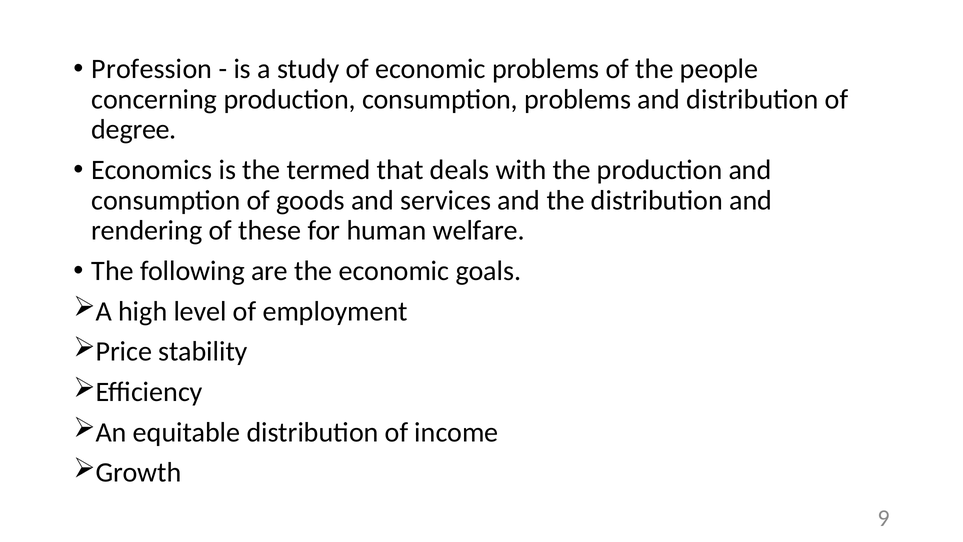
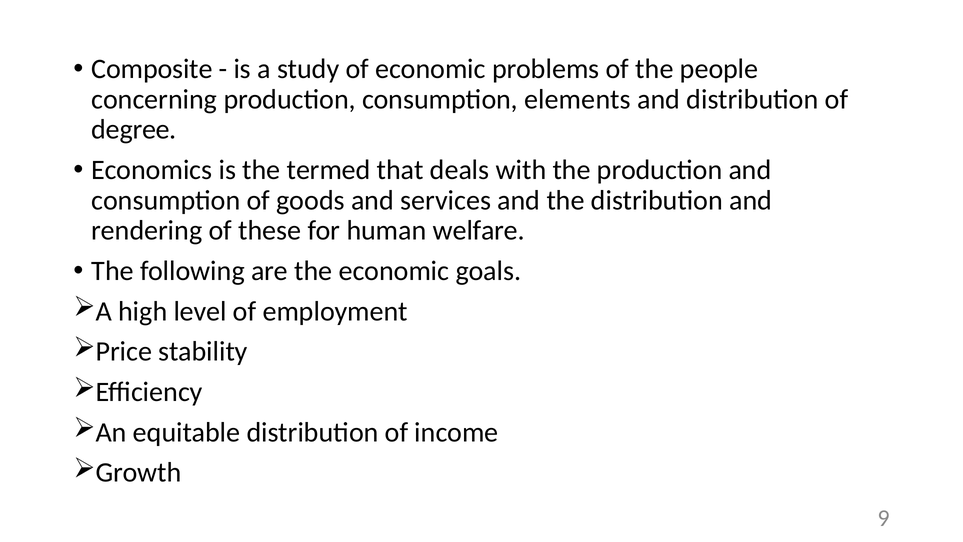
Profession: Profession -> Composite (152, 69)
consumption problems: problems -> elements (578, 99)
